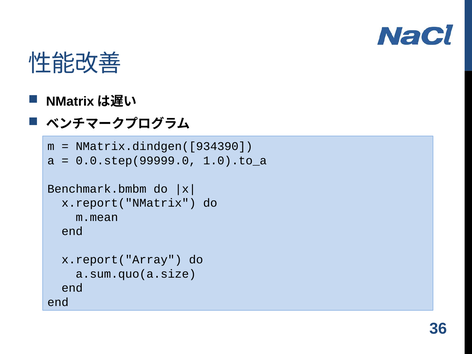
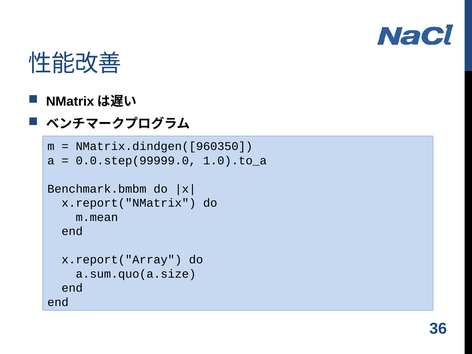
NMatrix.dindgen([934390: NMatrix.dindgen([934390 -> NMatrix.dindgen([960350 (164, 146)
